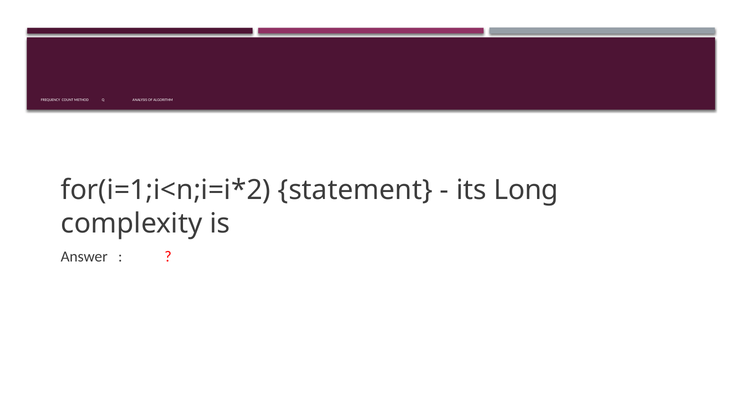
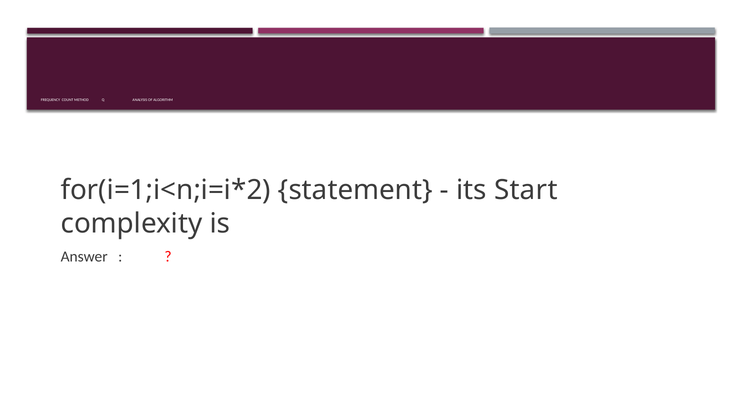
Long: Long -> Start (526, 190)
